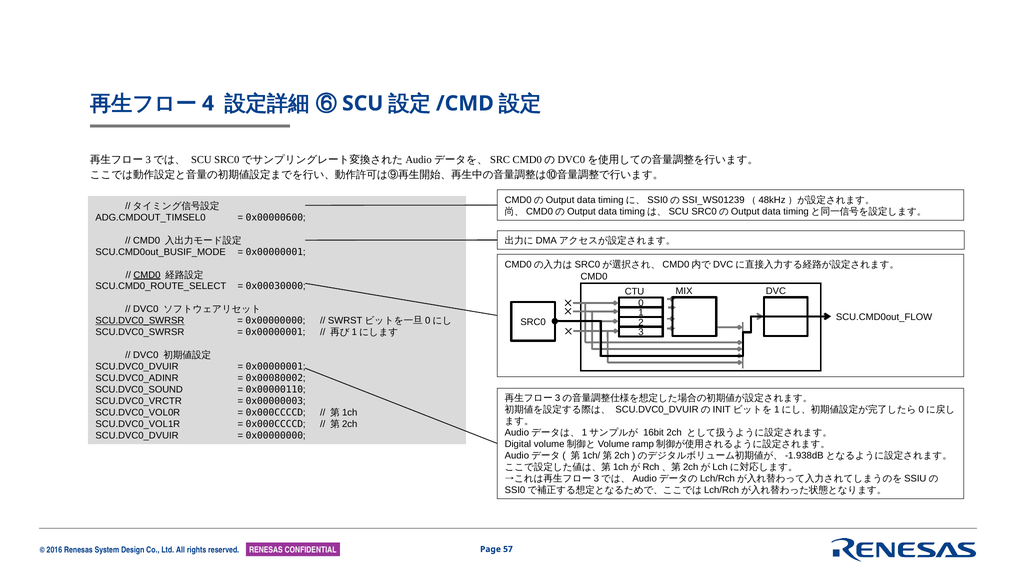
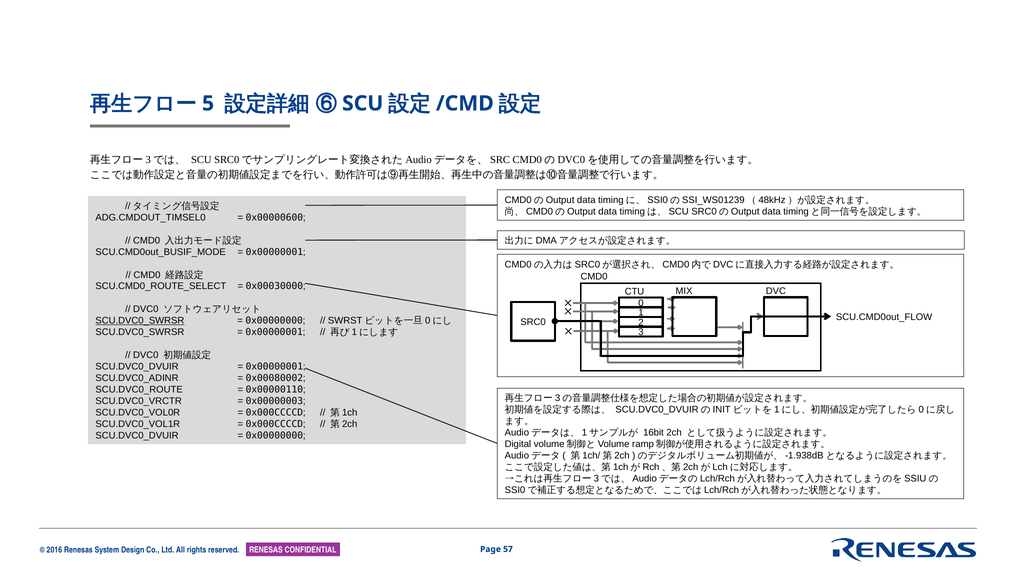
4: 4 -> 5 (208, 103)
CMD0 underline: present -> none (147, 275)
SCU.DVC0_SOUND: SCU.DVC0_SOUND -> SCU.DVC0_ROUTE (139, 389)
